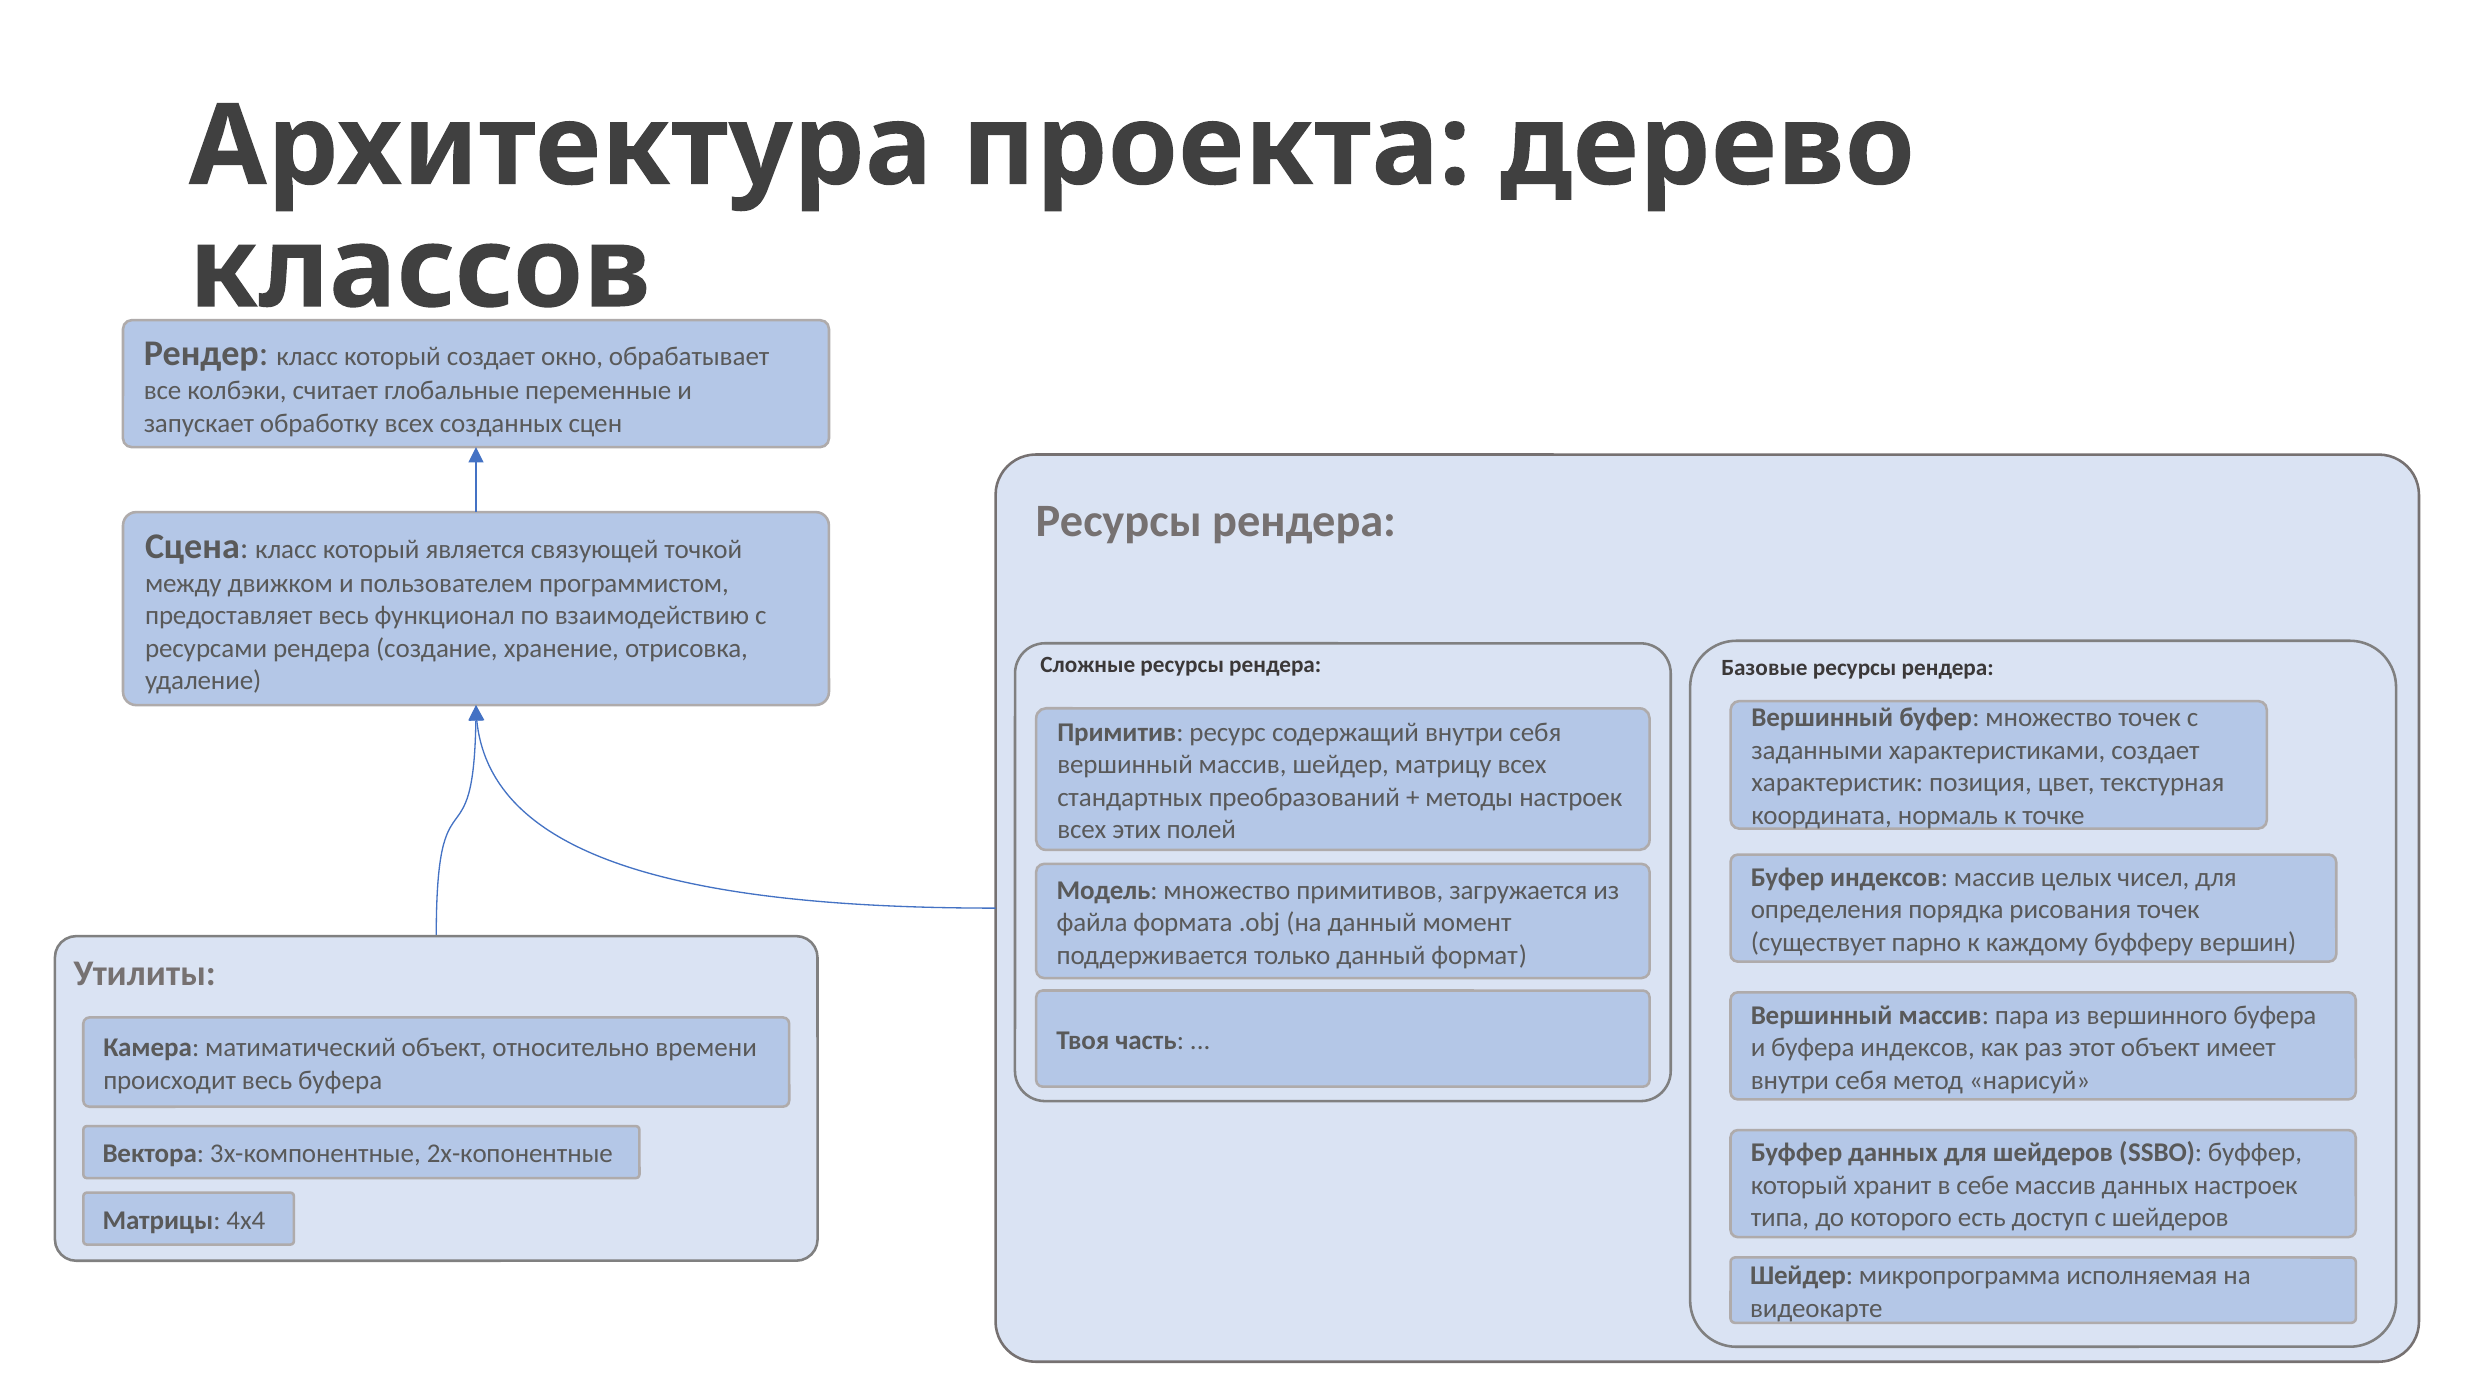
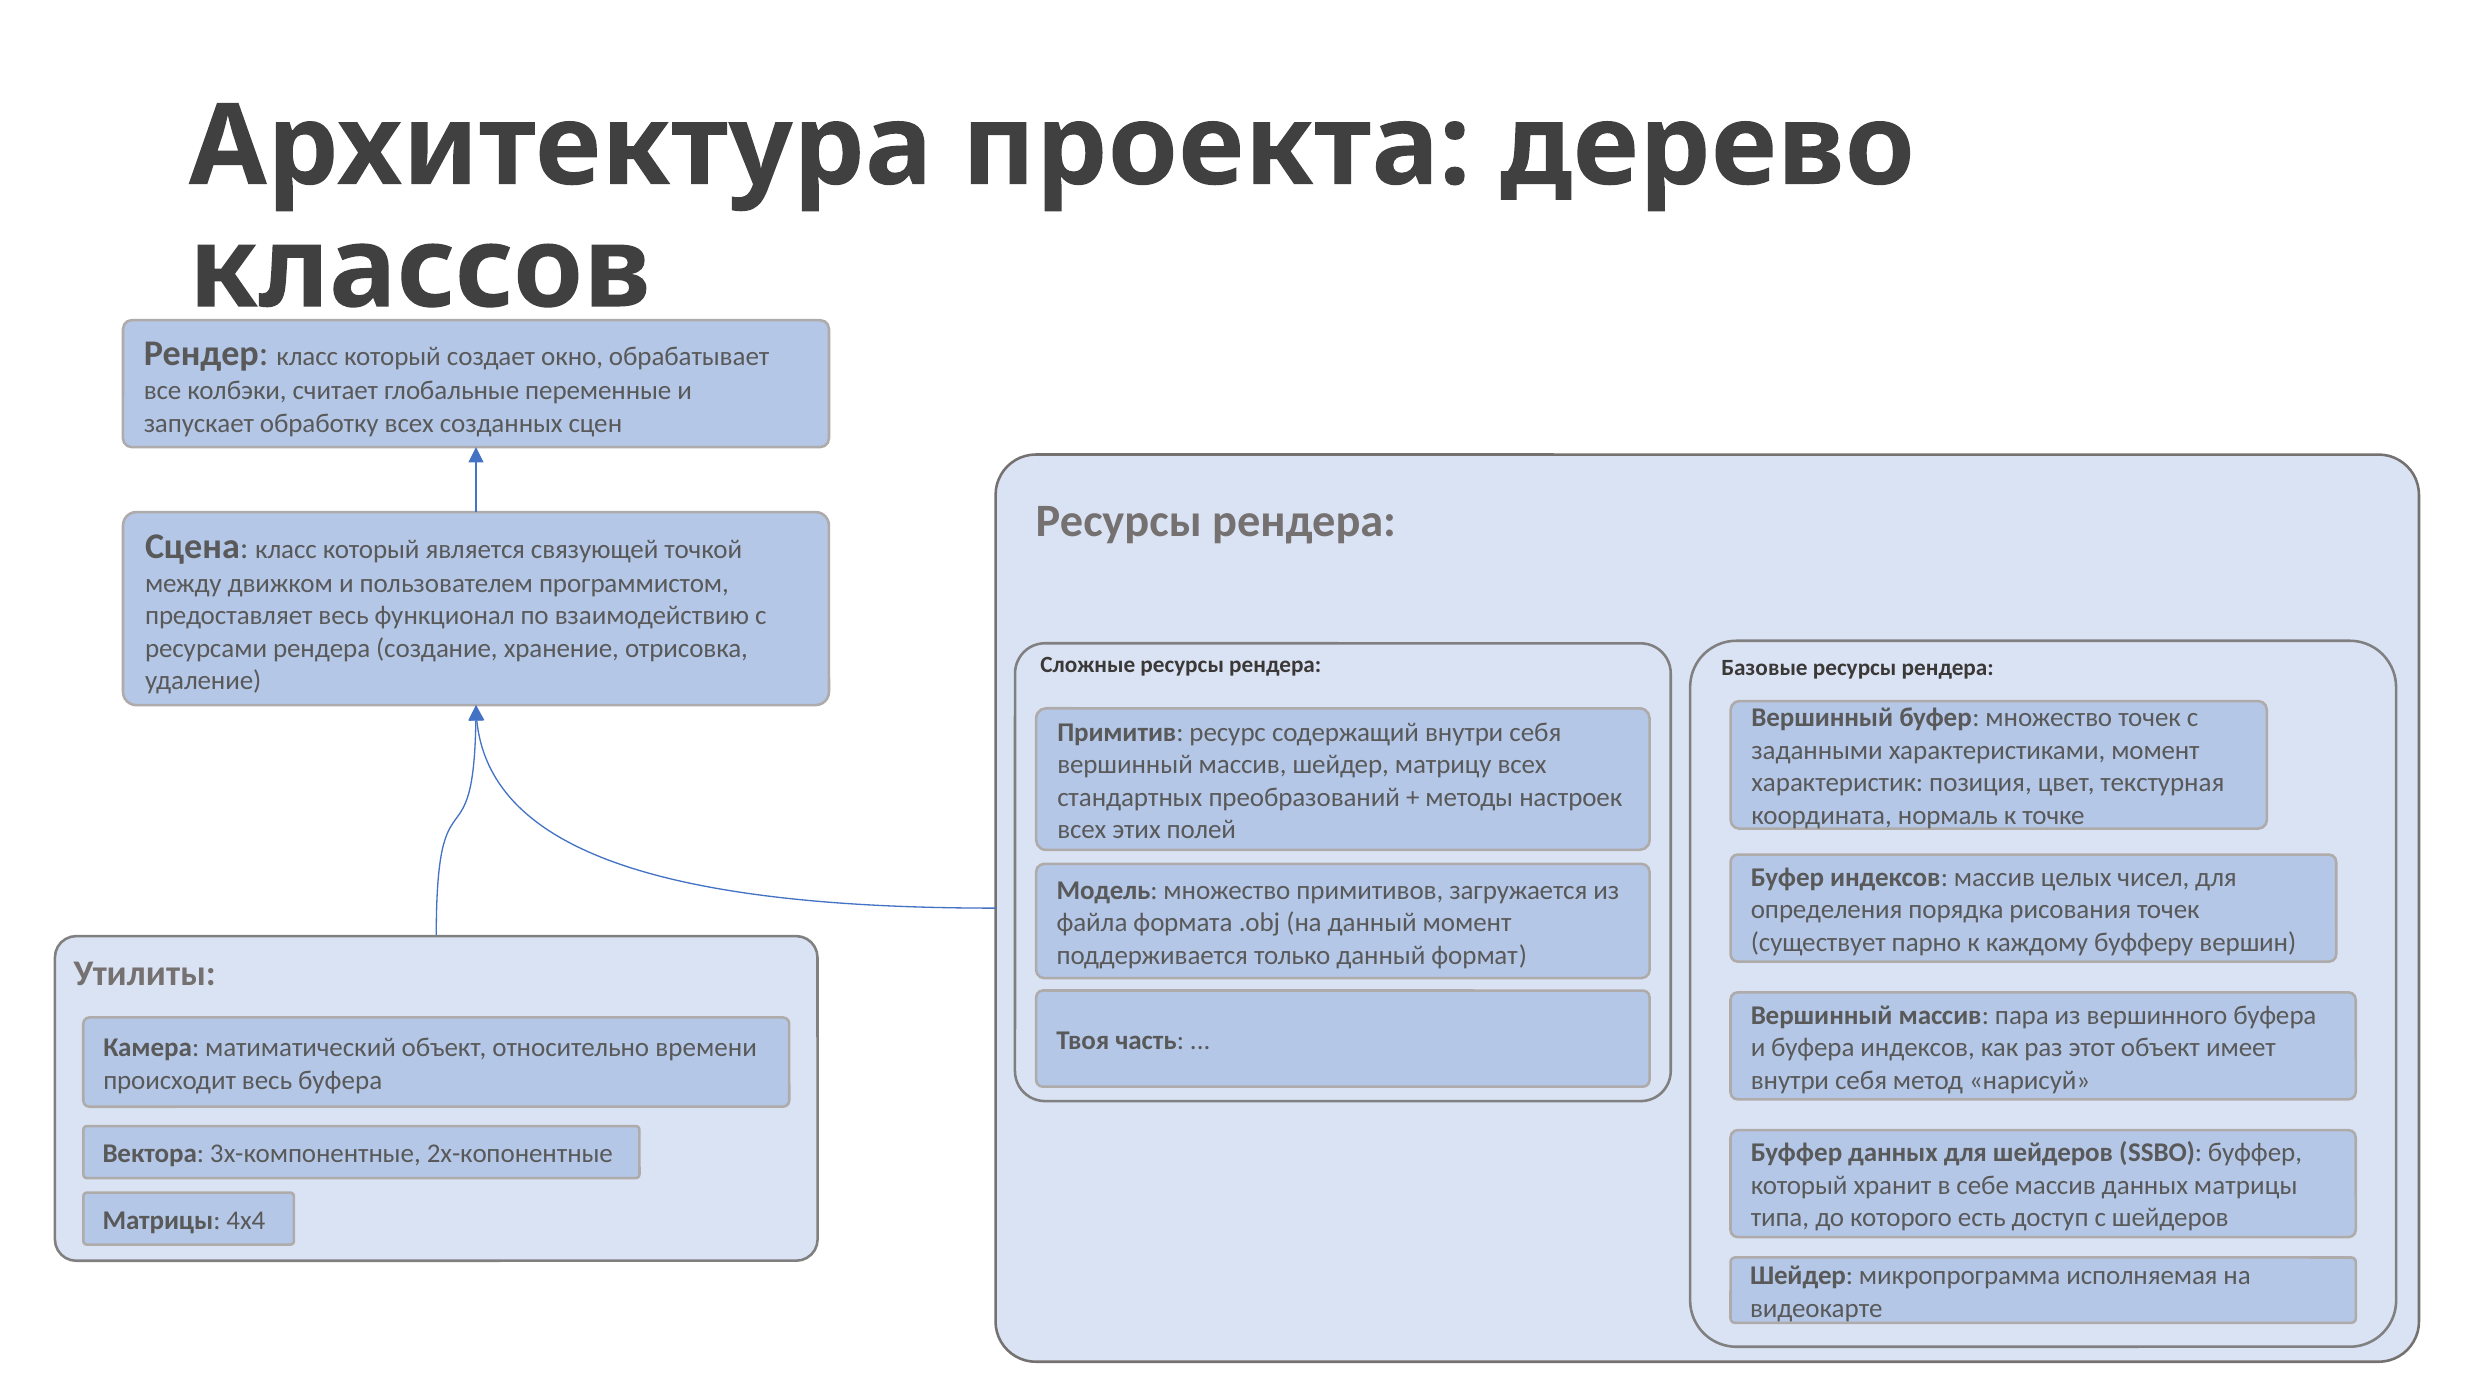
характеристиками создает: создает -> момент (2155, 750)
данных настроек: настроек -> матрицы (2246, 1185)
